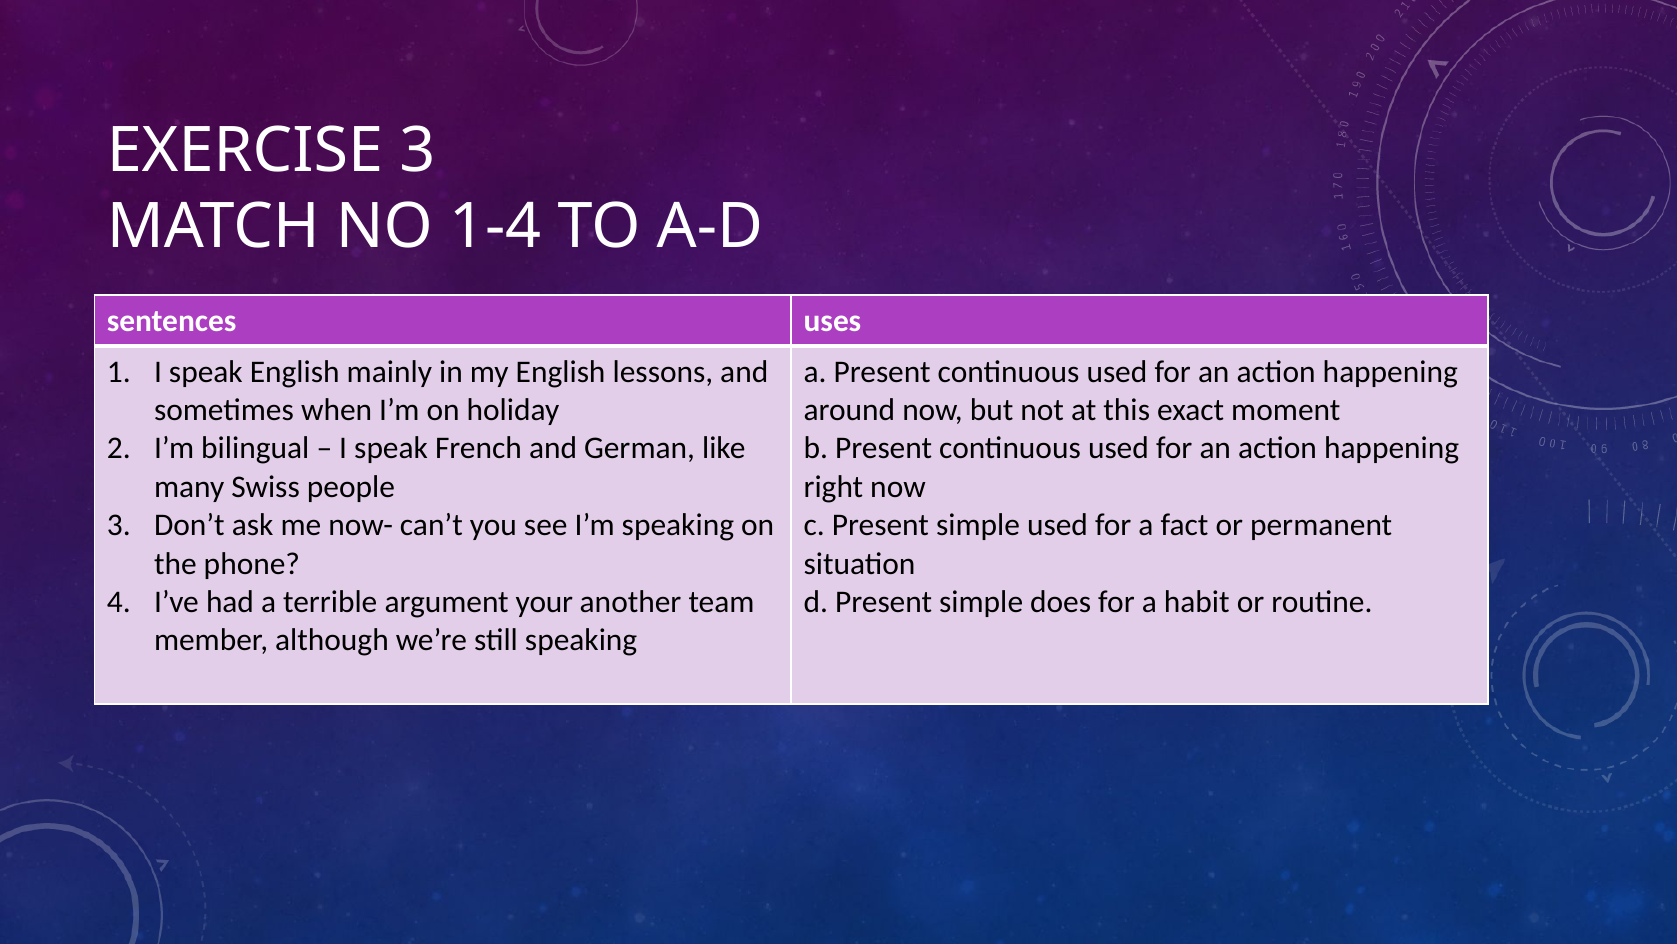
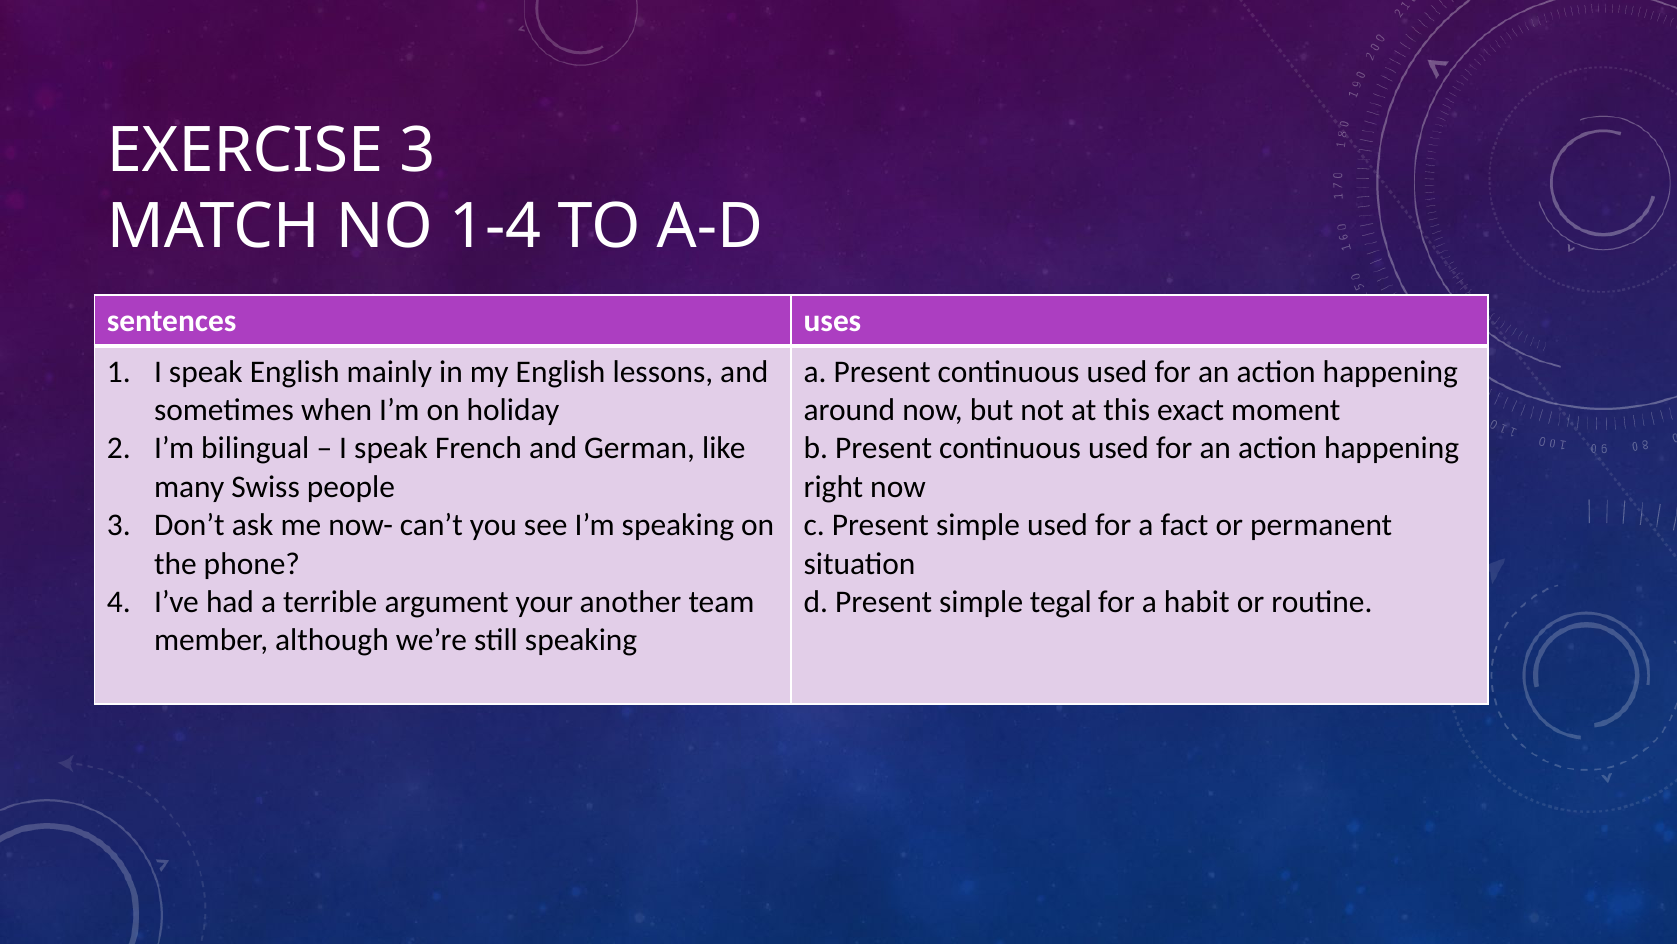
does: does -> tegal (1061, 602)
